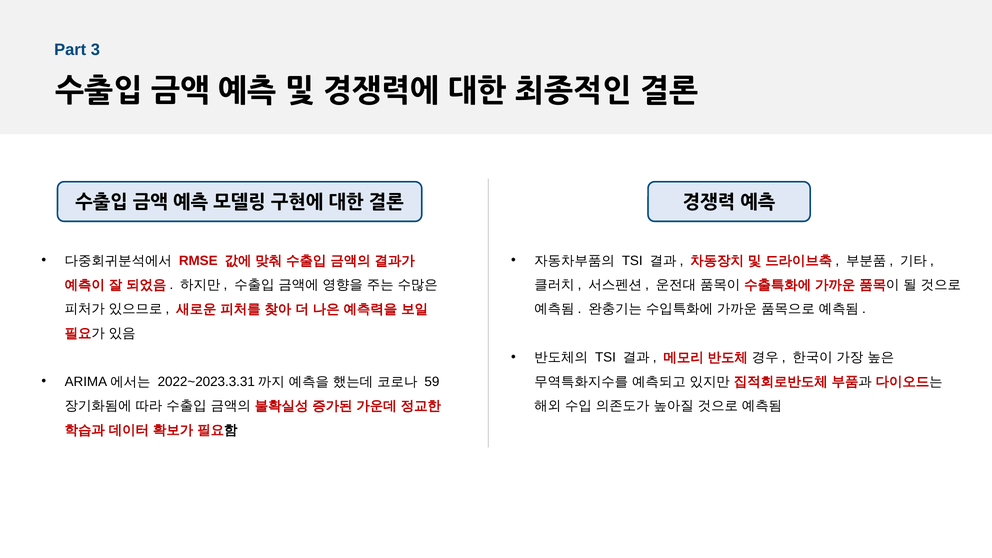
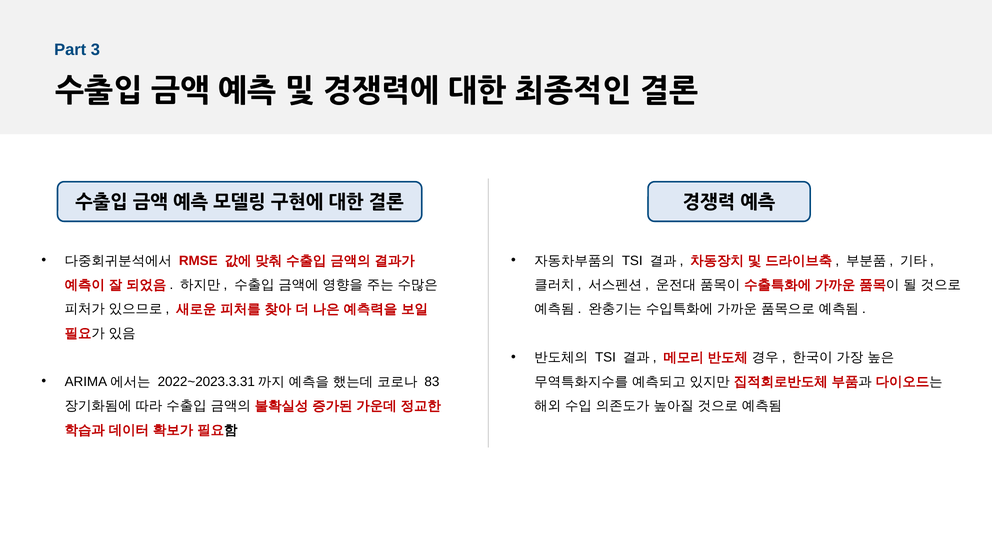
59: 59 -> 83 (432, 382)
